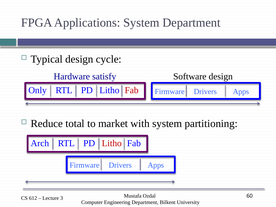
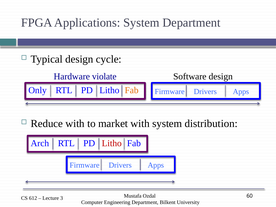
satisfy: satisfy -> violate (104, 77)
Fab colour: red -> orange (132, 90)
Reduce total: total -> with (75, 124)
partitioning: partitioning -> distribution (211, 124)
